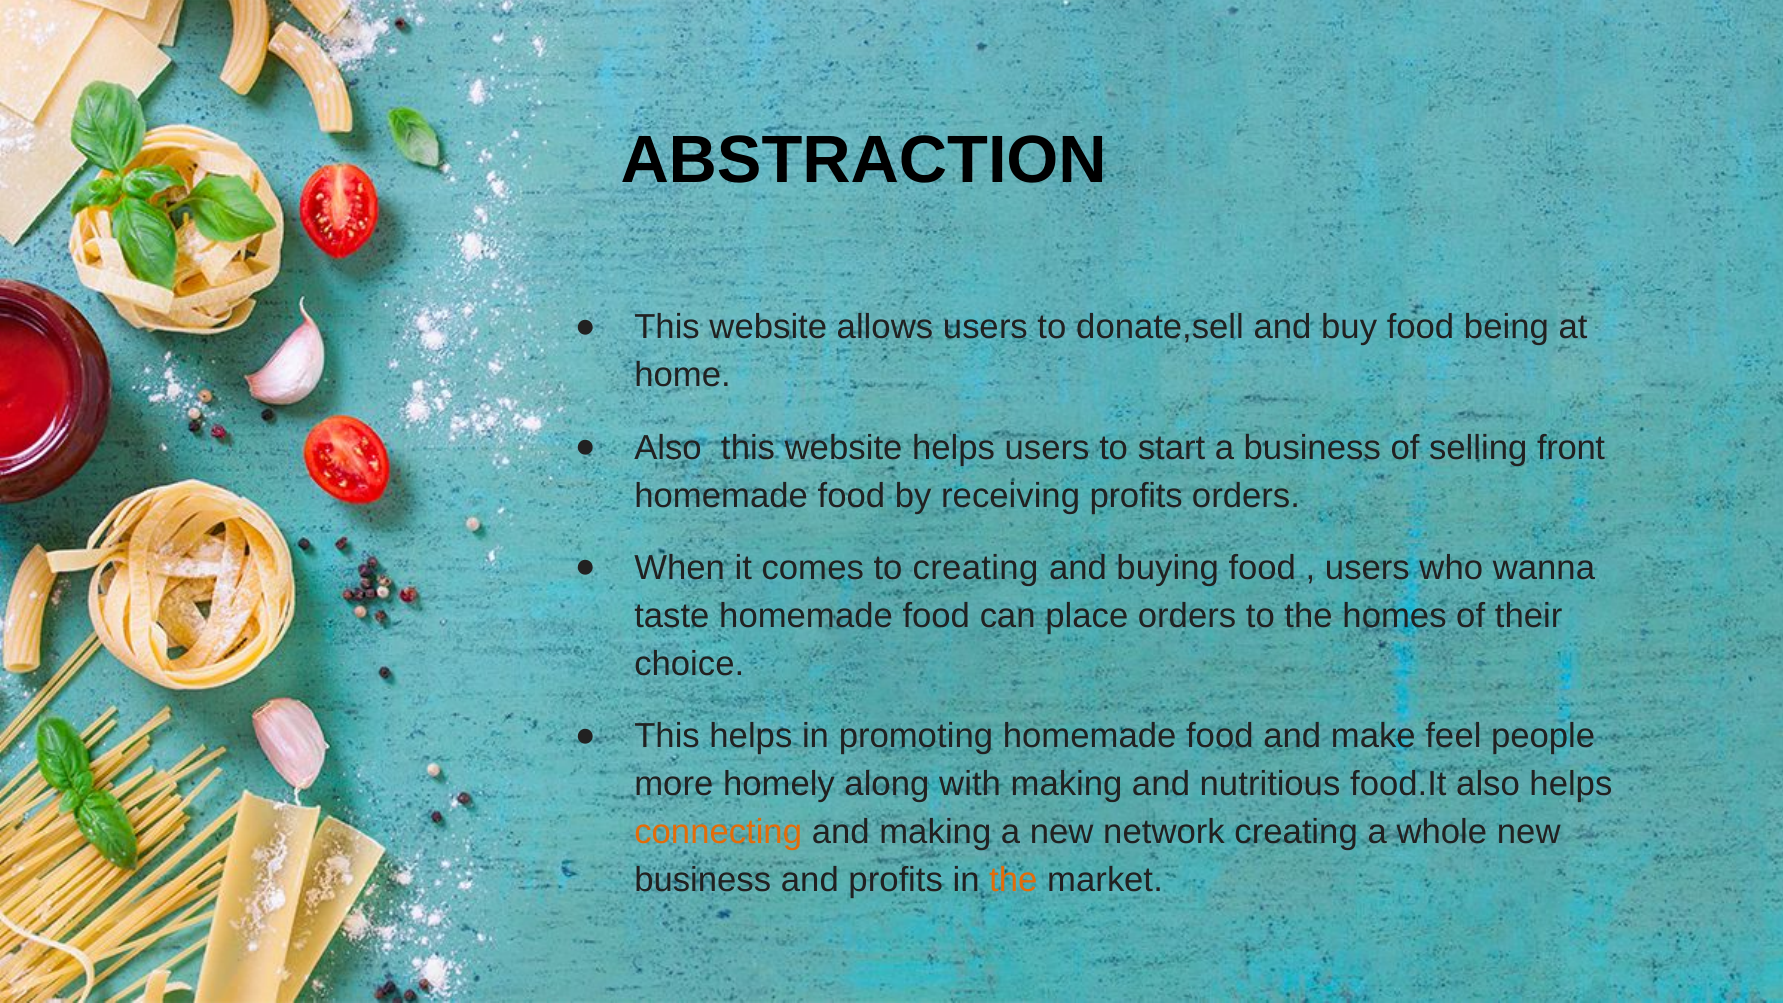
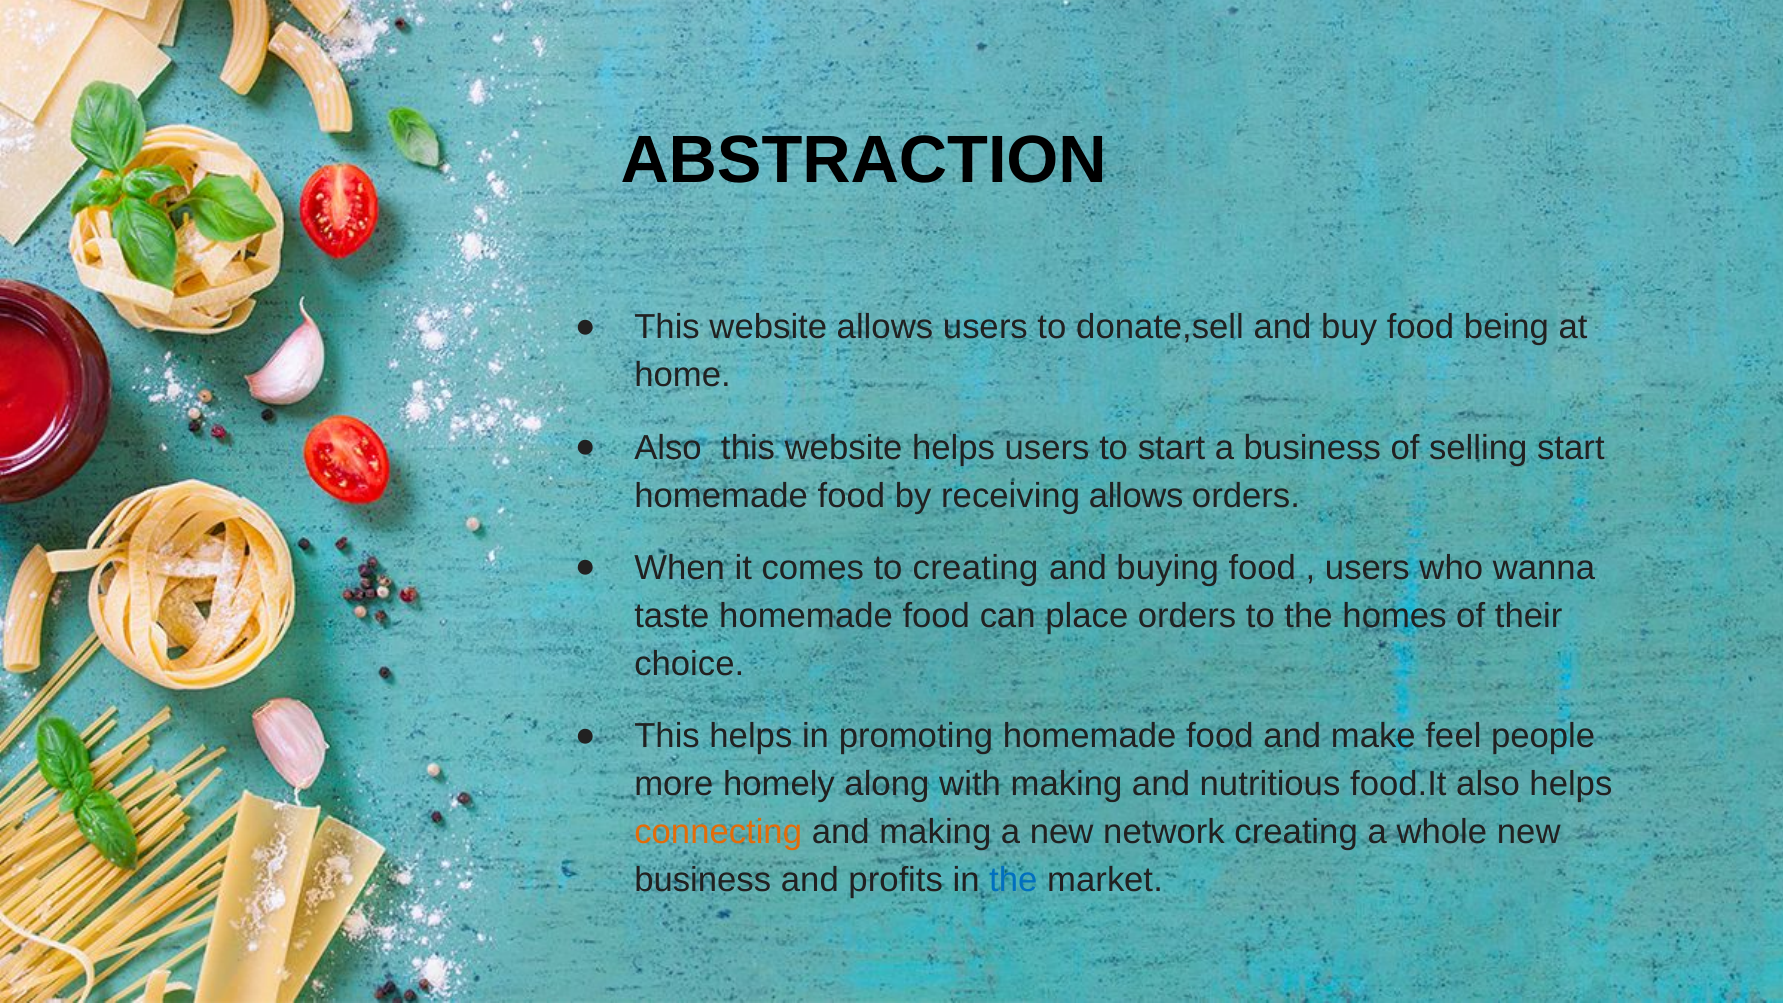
selling front: front -> start (1571, 448)
receiving profits: profits -> allows (1136, 496)
the colour: orange -> blue (1013, 880)
